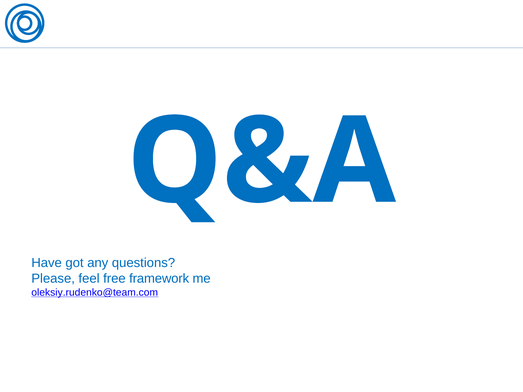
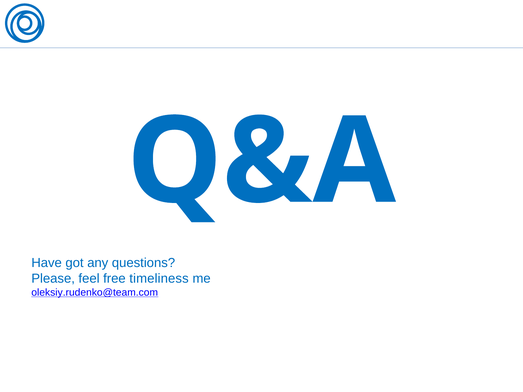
framework: framework -> timeliness (159, 279)
